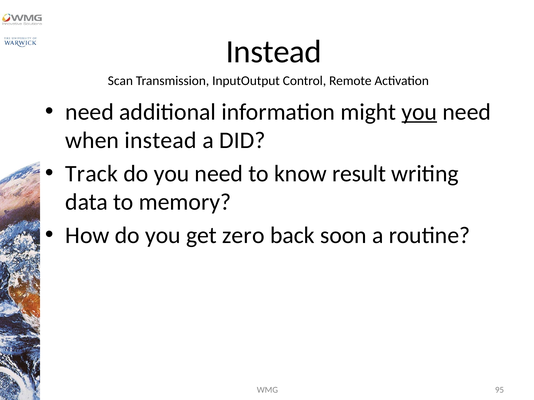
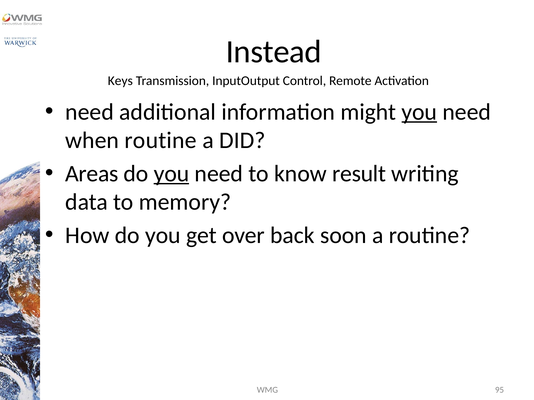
Scan: Scan -> Keys (120, 81)
when instead: instead -> routine (161, 141)
Track: Track -> Areas (92, 174)
you underline: none -> present (171, 174)
zero: zero -> over (243, 235)
